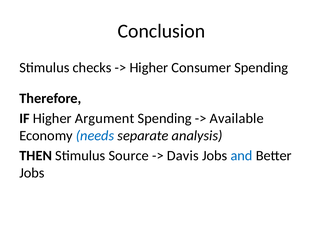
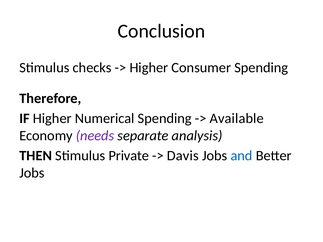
Argument: Argument -> Numerical (105, 119)
needs colour: blue -> purple (95, 136)
Source: Source -> Private (129, 156)
